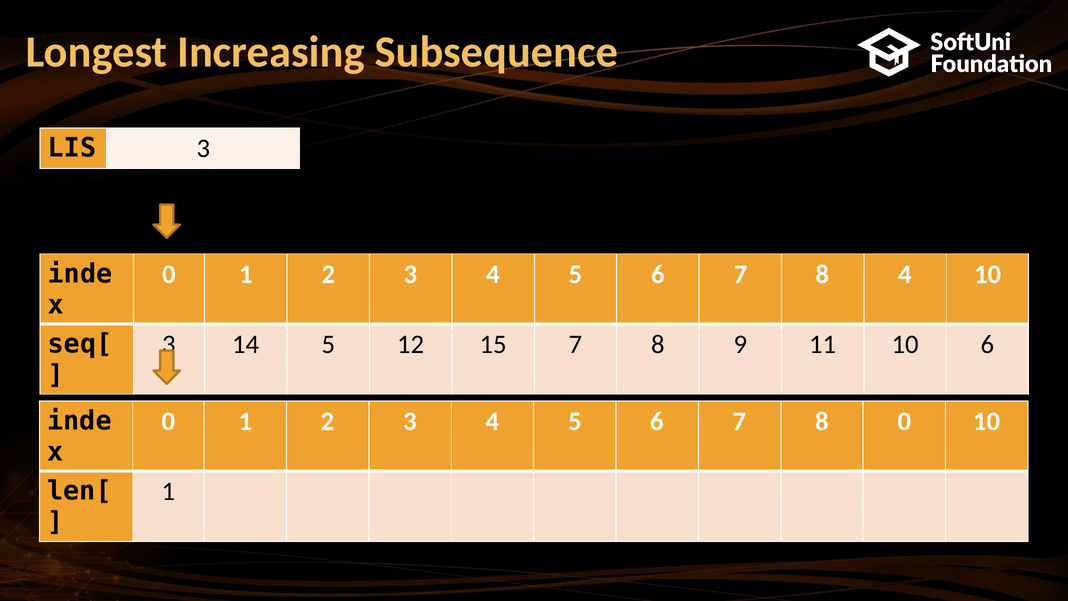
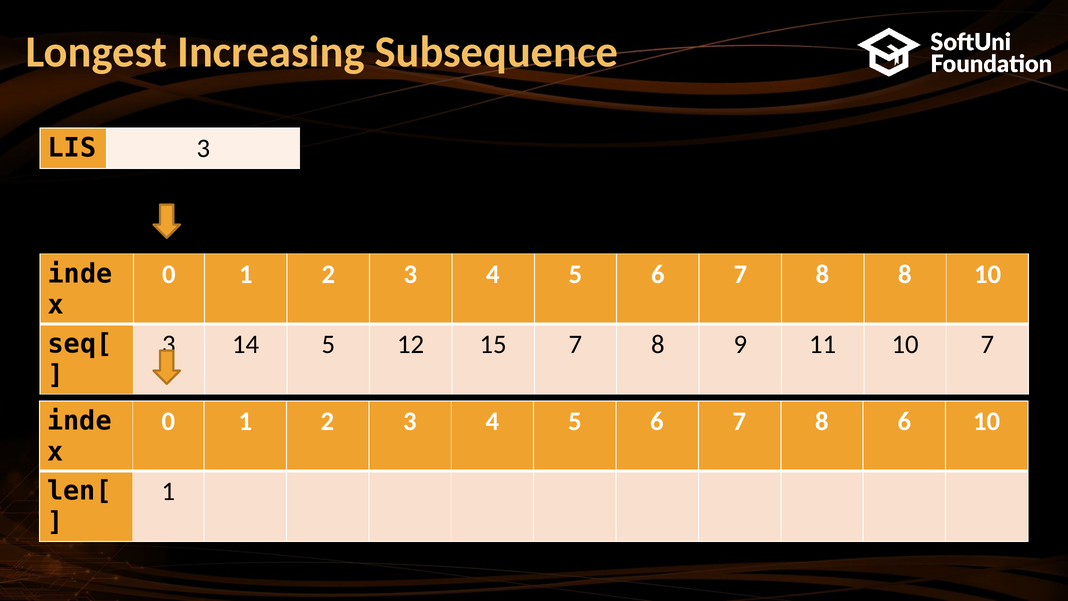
8 4: 4 -> 8 (905, 274)
10 6: 6 -> 7 (987, 345)
8 0: 0 -> 6 (904, 421)
